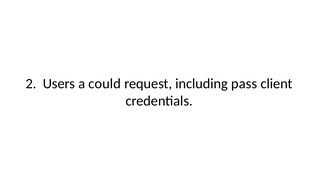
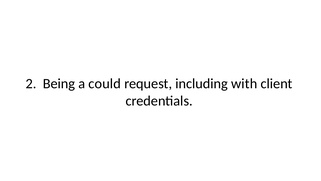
Users: Users -> Being (59, 84)
pass: pass -> with (244, 84)
